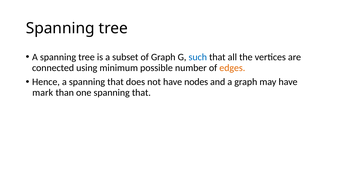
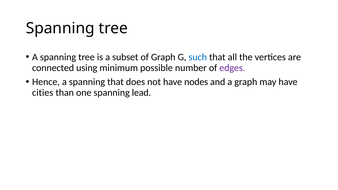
edges colour: orange -> purple (232, 68)
mark: mark -> cities (43, 93)
one spanning that: that -> lead (141, 93)
